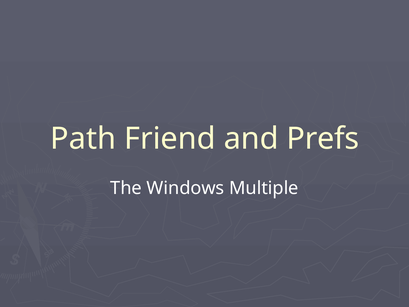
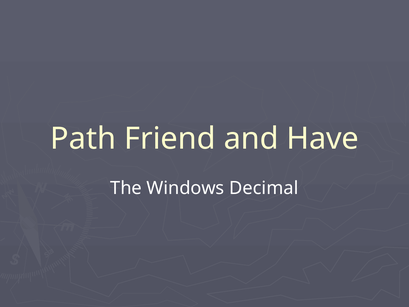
Prefs: Prefs -> Have (323, 138)
Multiple: Multiple -> Decimal (264, 188)
